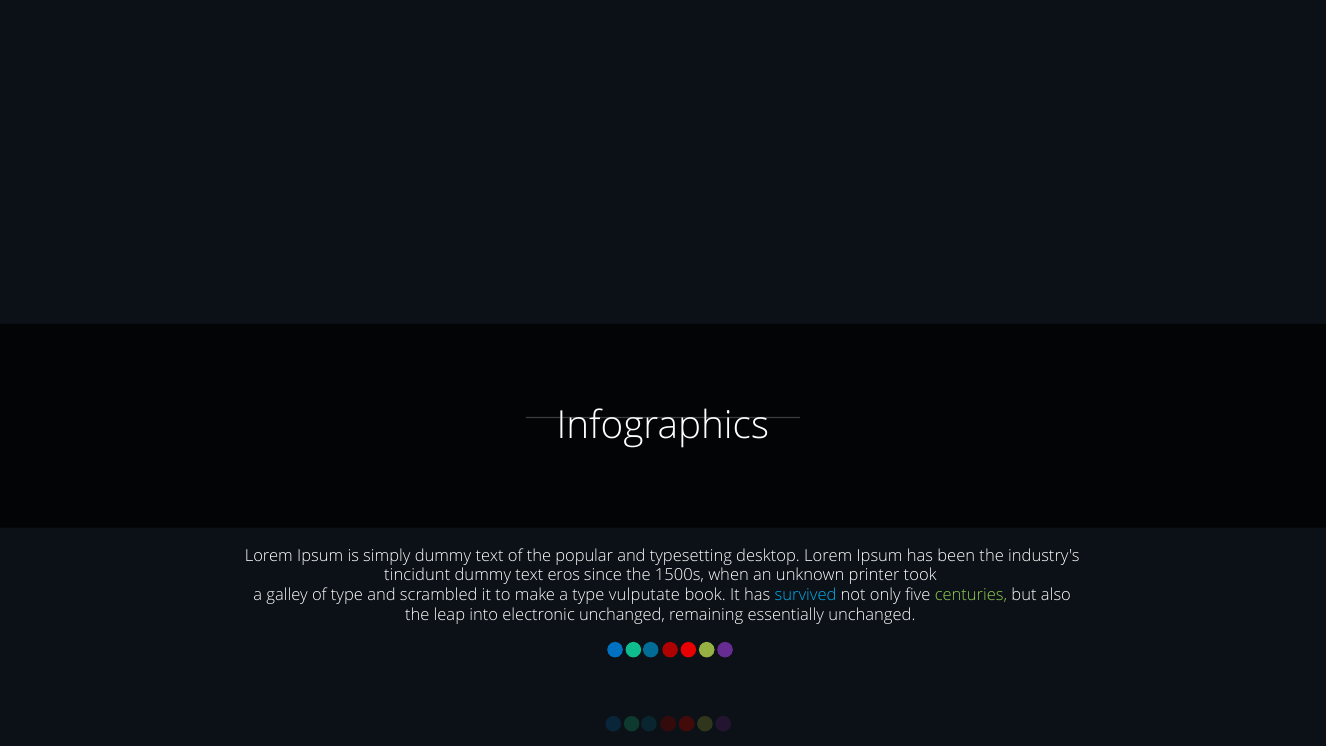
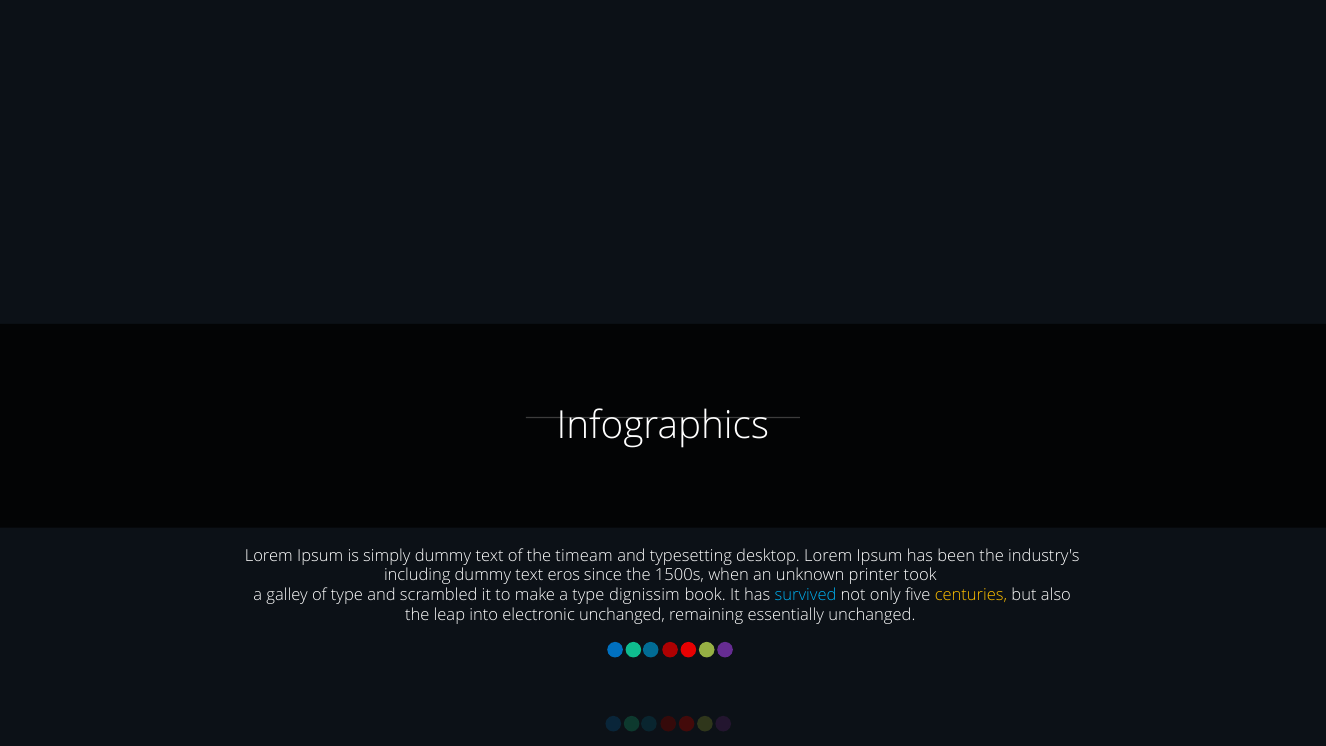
popular: popular -> timeam (584, 556)
tincidunt: tincidunt -> including (417, 575)
vulputate: vulputate -> dignissim (644, 595)
centuries colour: light green -> yellow (971, 595)
